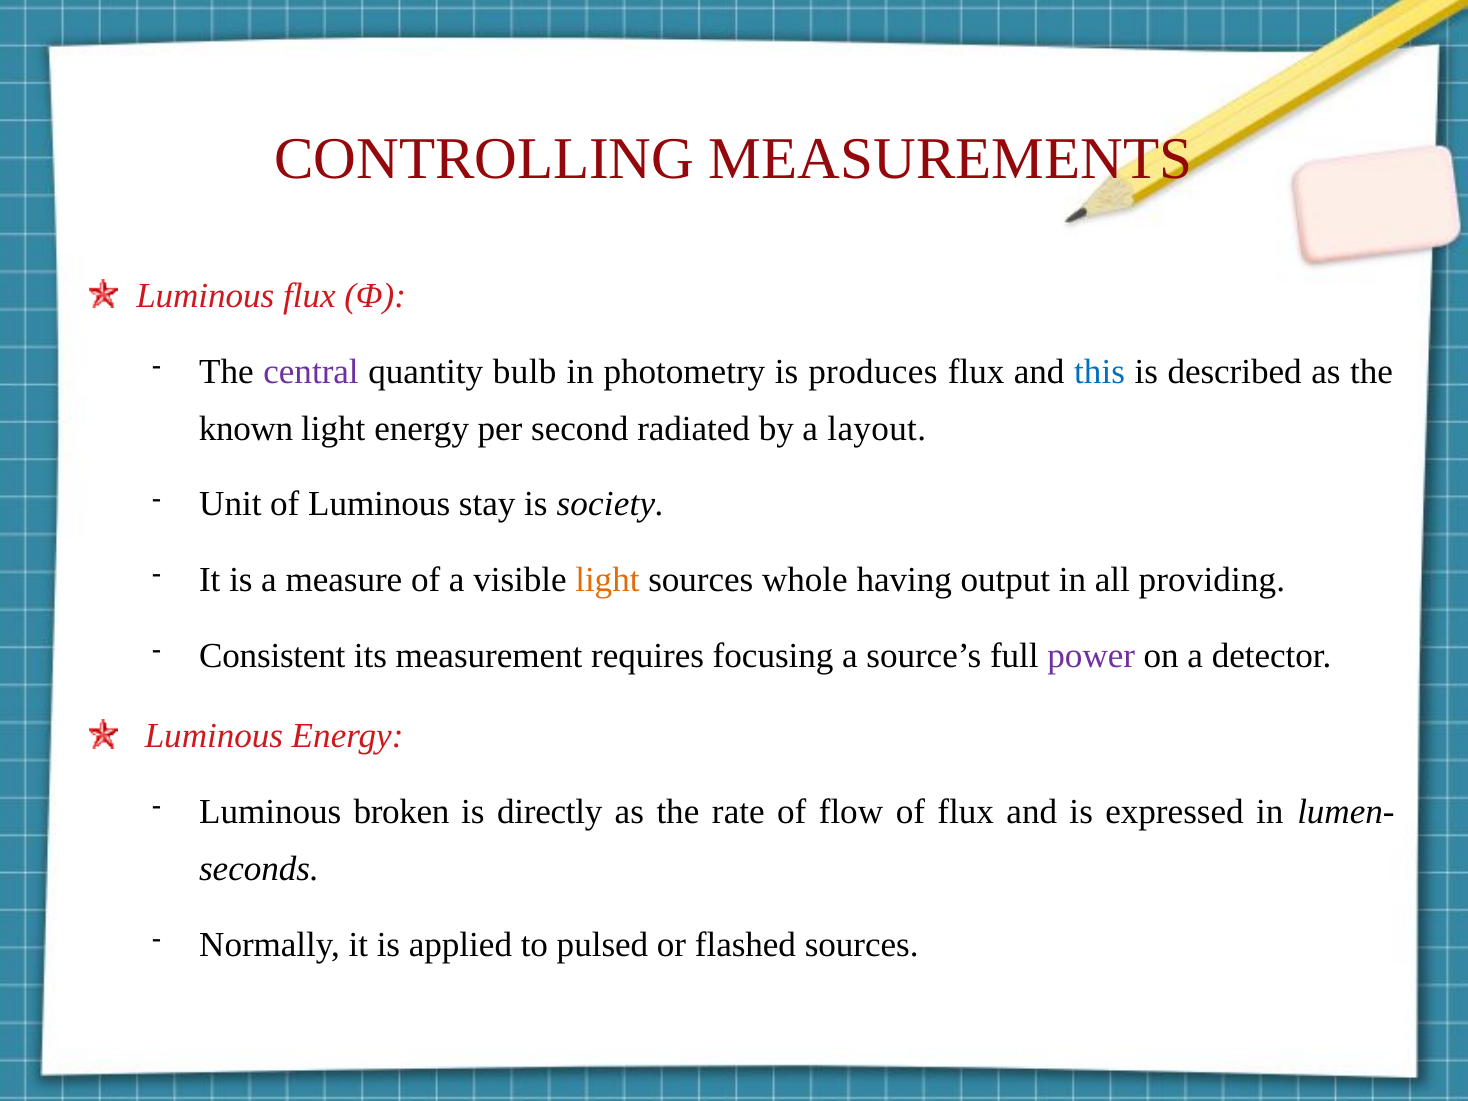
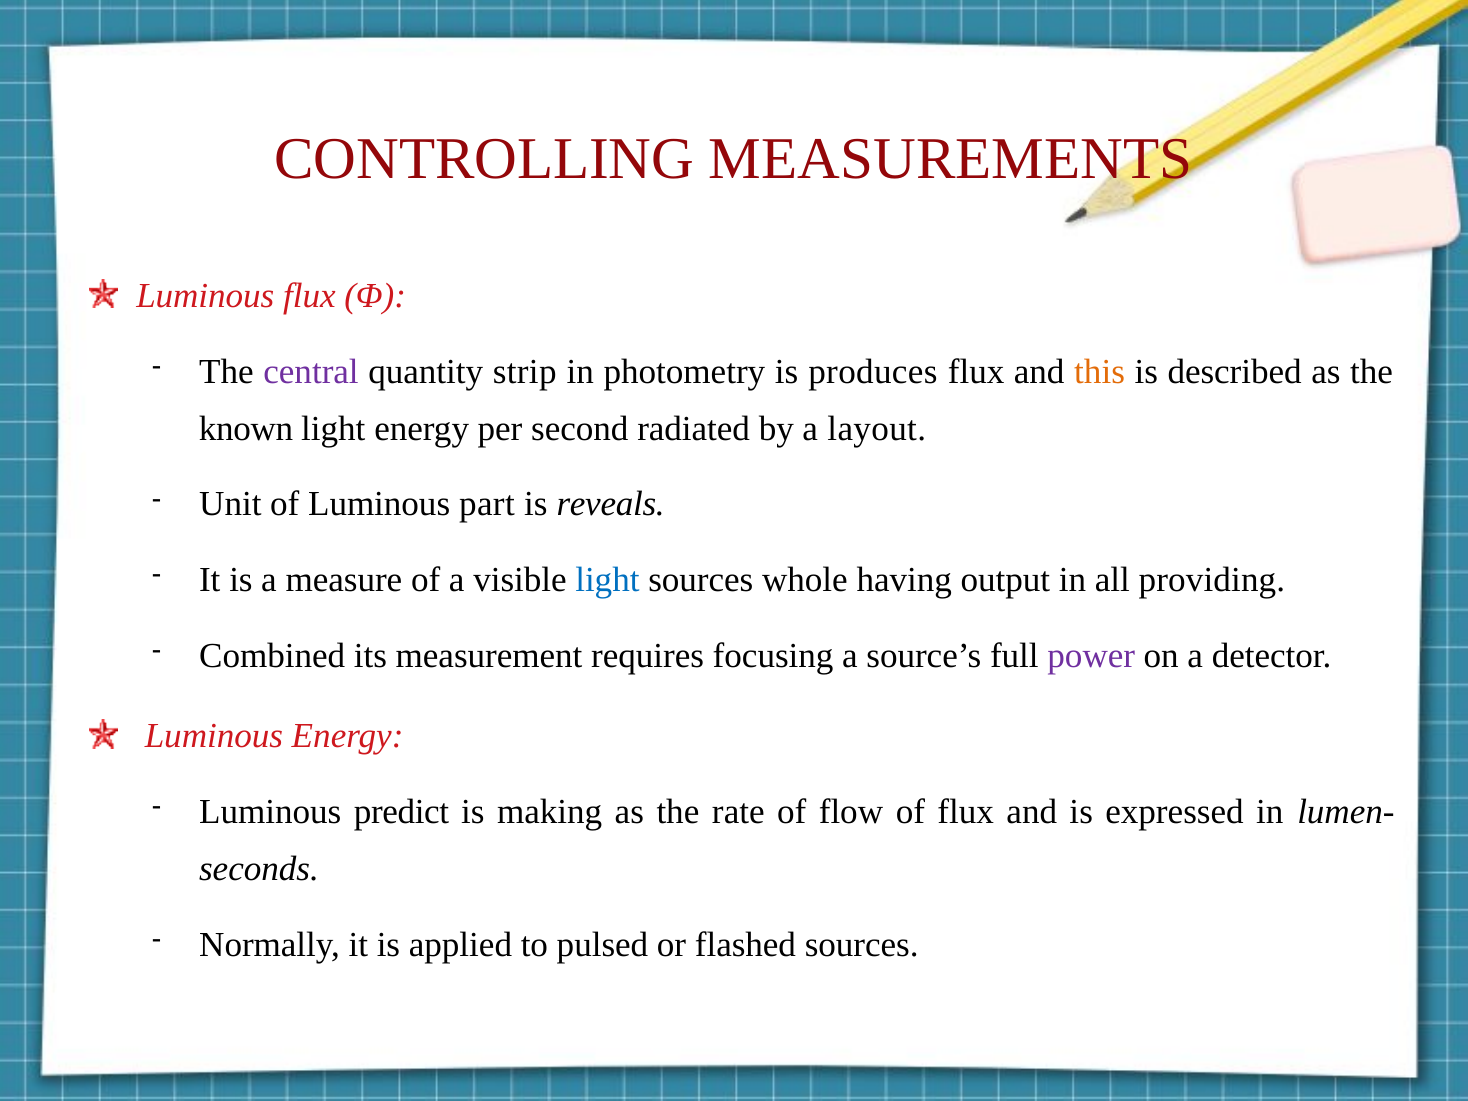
bulb: bulb -> strip (525, 372)
this colour: blue -> orange (1100, 372)
stay: stay -> part (487, 504)
society: society -> reveals (611, 504)
light colour: orange -> blue (607, 580)
Consistent: Consistent -> Combined (272, 656)
broken: broken -> predict (401, 812)
directly: directly -> making (550, 812)
